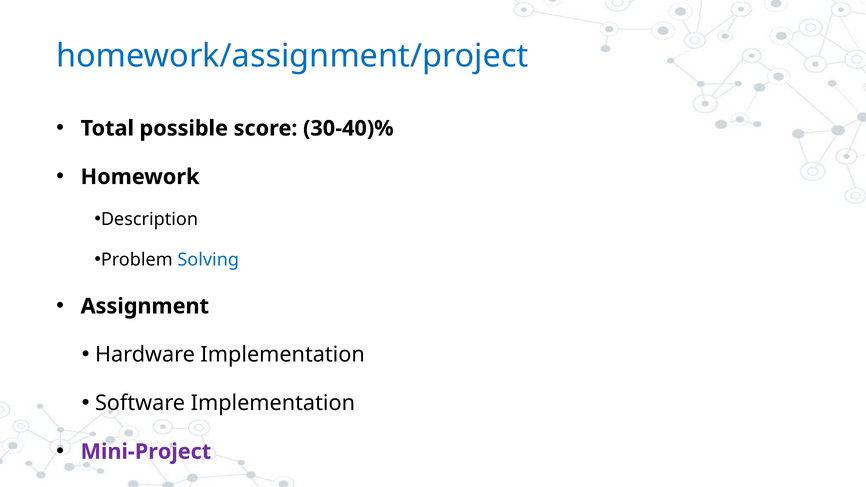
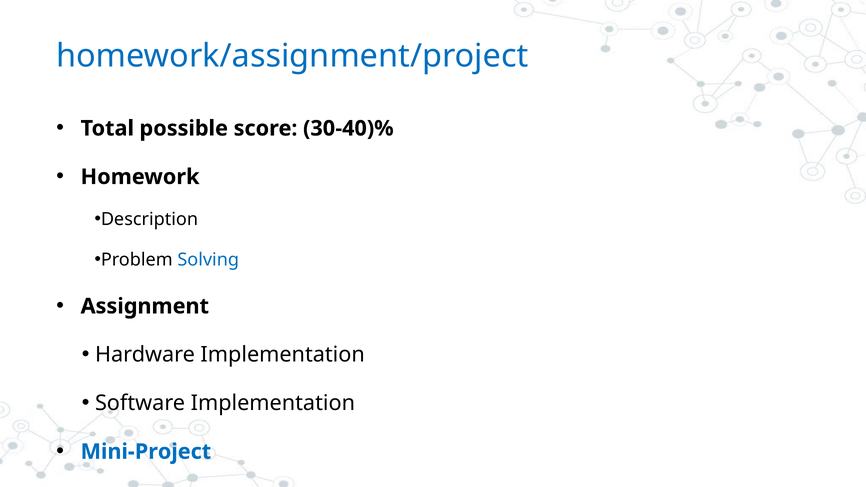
Mini-Project colour: purple -> blue (146, 452)
